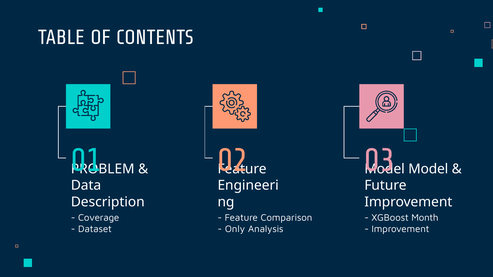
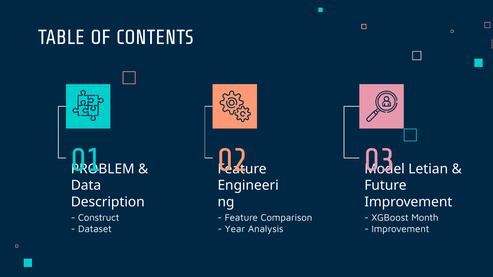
Model: Model -> Letian (428, 169)
Coverage: Coverage -> Construct (99, 218)
Only: Only -> Year (235, 229)
